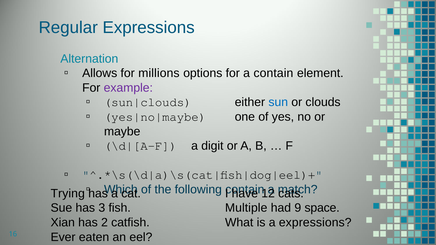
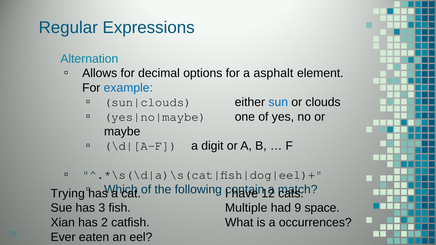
millions: millions -> decimal (159, 73)
a contain: contain -> asphalt (273, 73)
example colour: purple -> blue (128, 88)
a expressions: expressions -> occurrences (315, 223)
